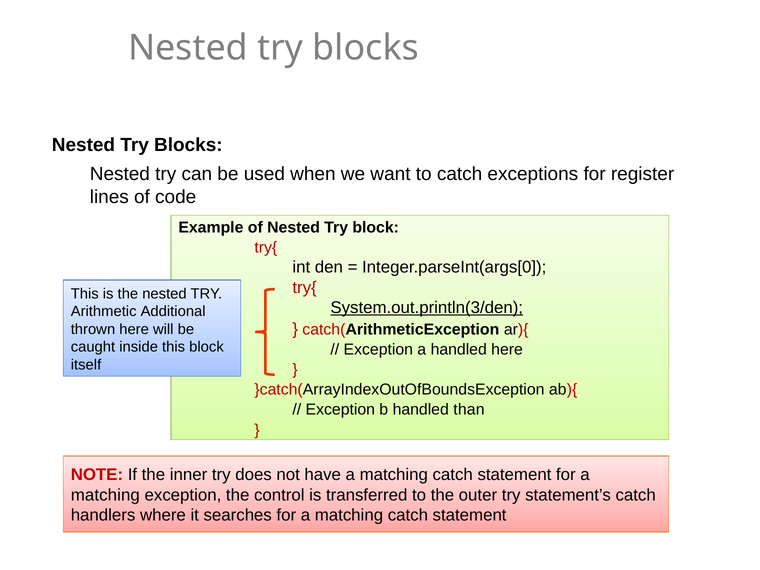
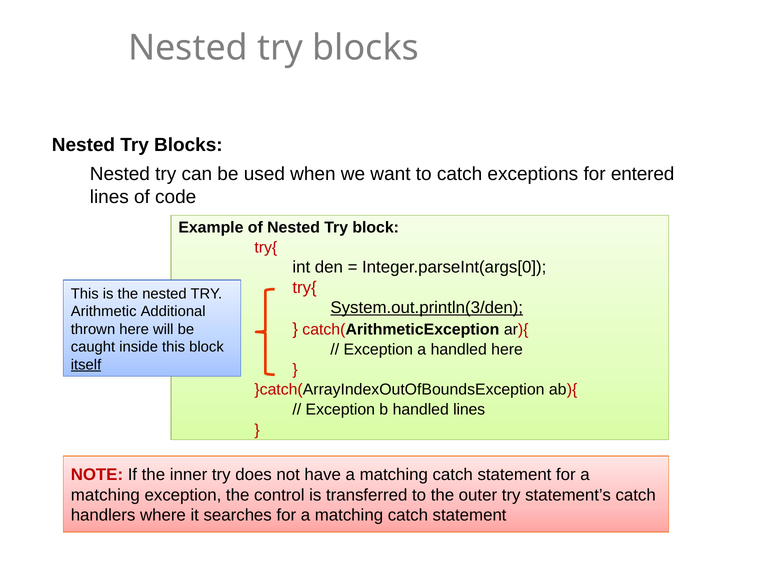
register: register -> entered (643, 174)
itself underline: none -> present (86, 365)
handled than: than -> lines (469, 410)
